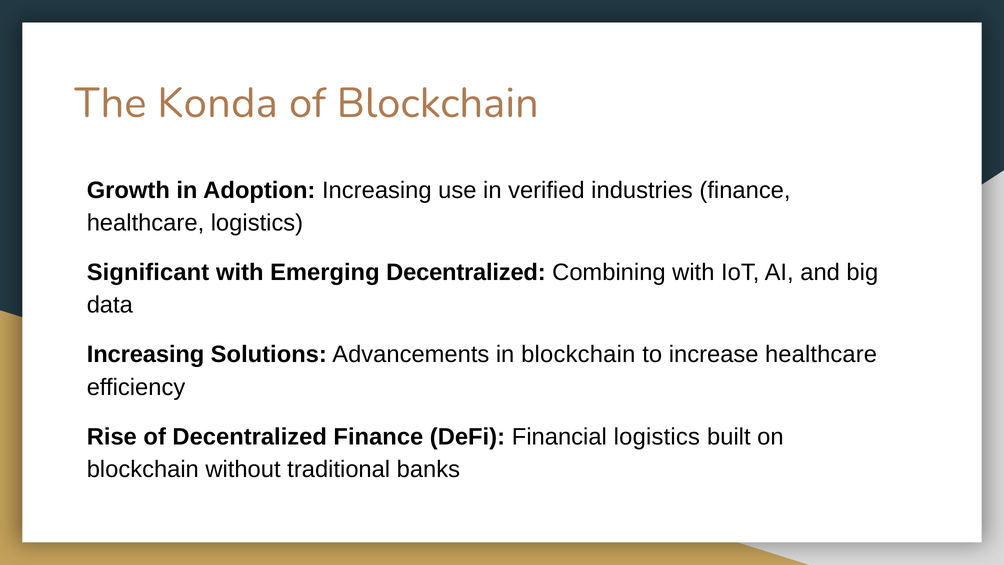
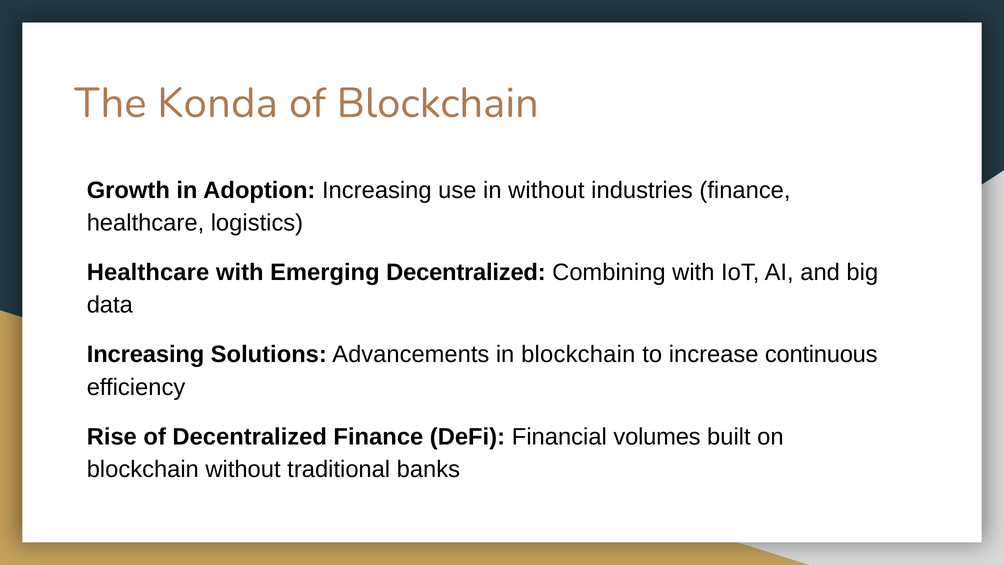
in verified: verified -> without (546, 190)
Significant: Significant -> Healthcare (148, 272)
increase healthcare: healthcare -> continuous (821, 354)
Financial logistics: logistics -> volumes (657, 437)
